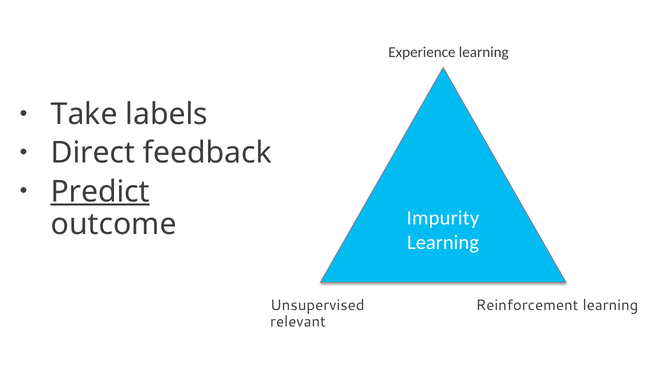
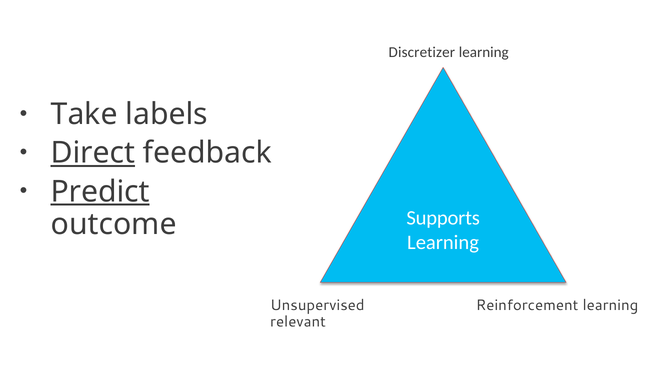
Experience: Experience -> Discretizer (422, 52)
Direct underline: none -> present (93, 153)
Impurity: Impurity -> Supports (443, 218)
